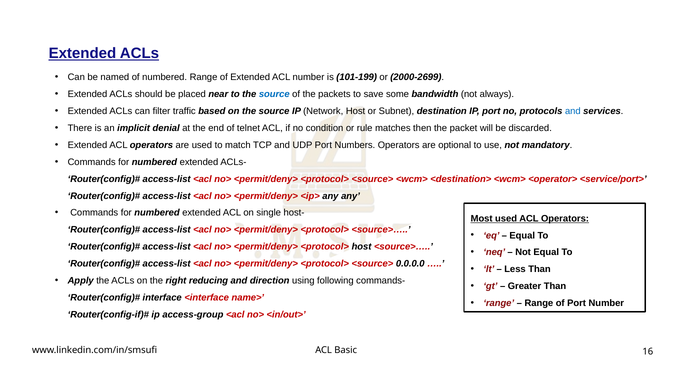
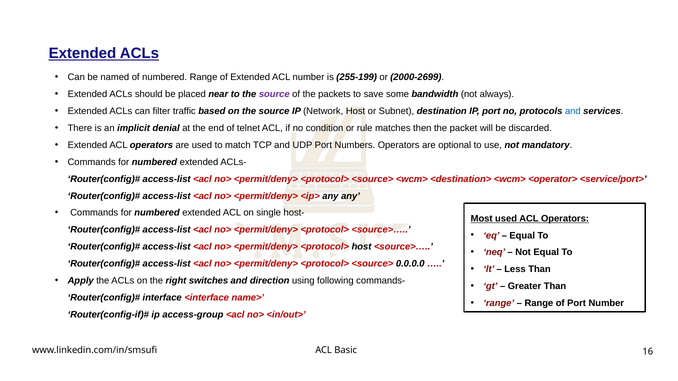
101-199: 101-199 -> 255-199 (357, 77)
source colour: blue -> purple (274, 94)
reducing: reducing -> switches (209, 281)
